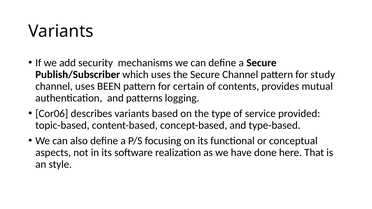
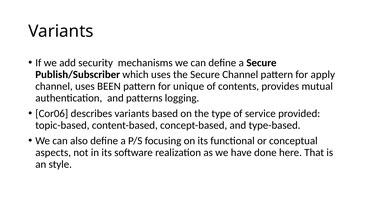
study: study -> apply (323, 75)
certain: certain -> unique (189, 86)
